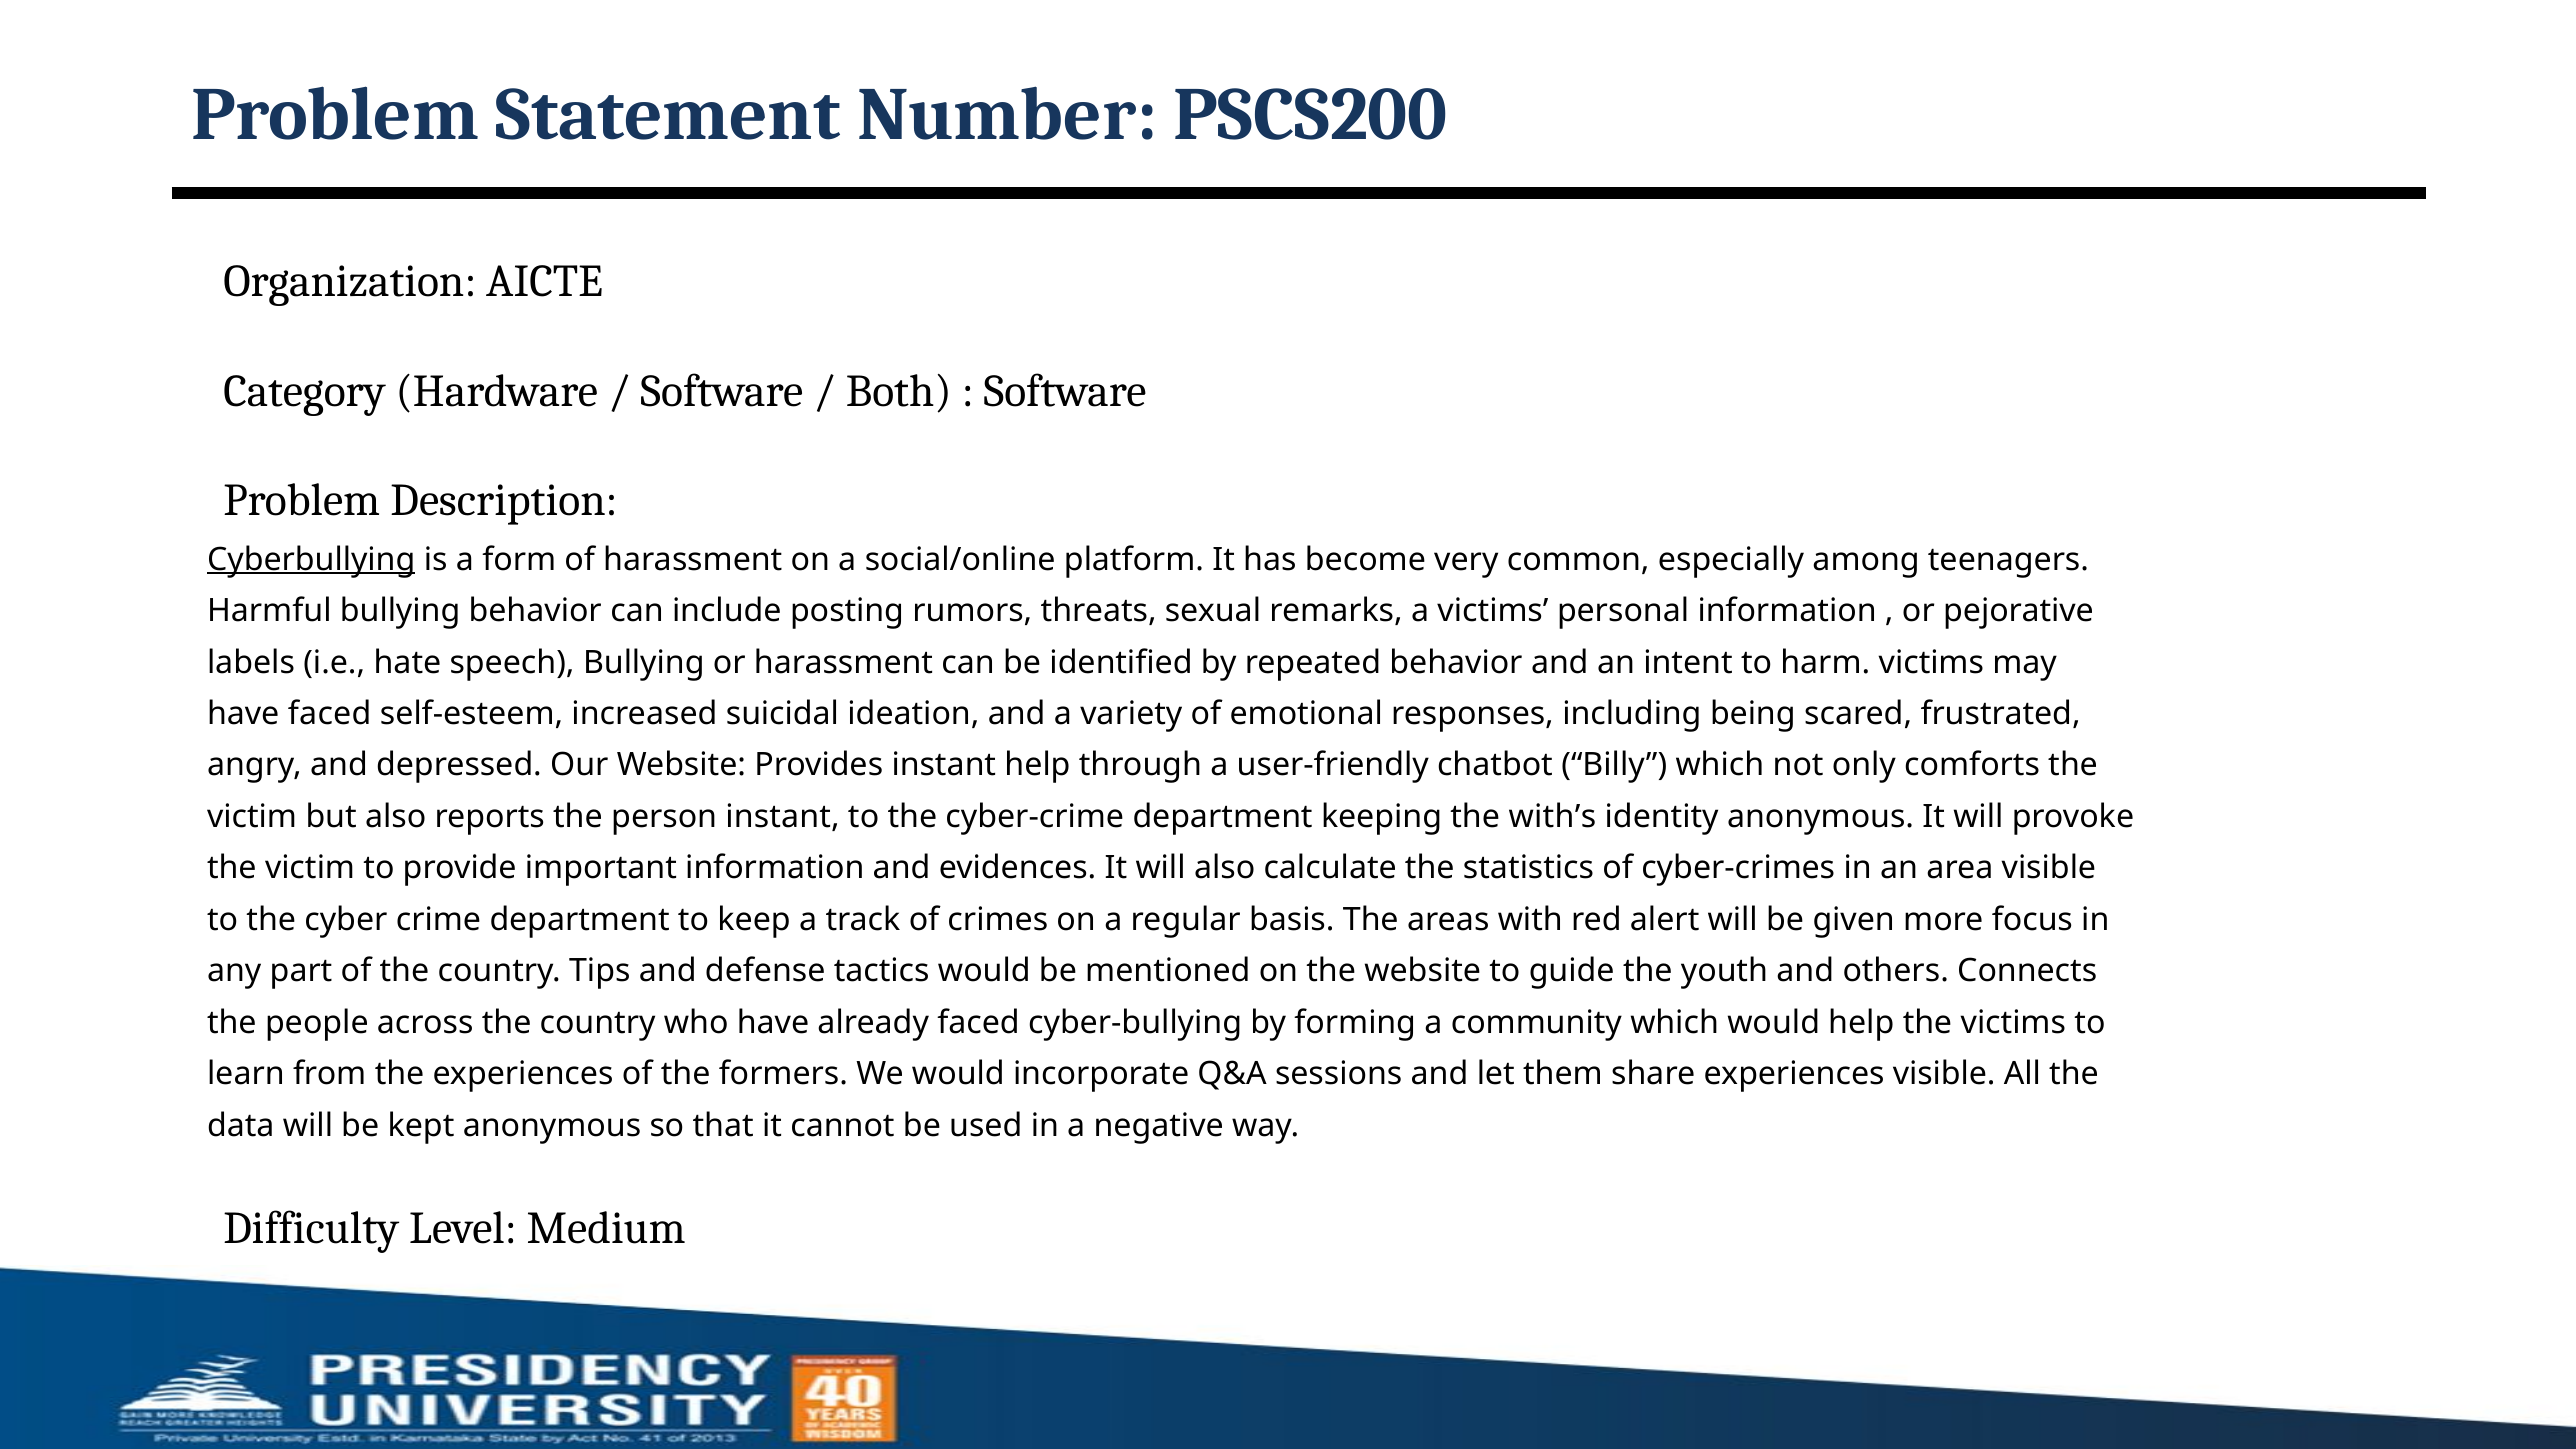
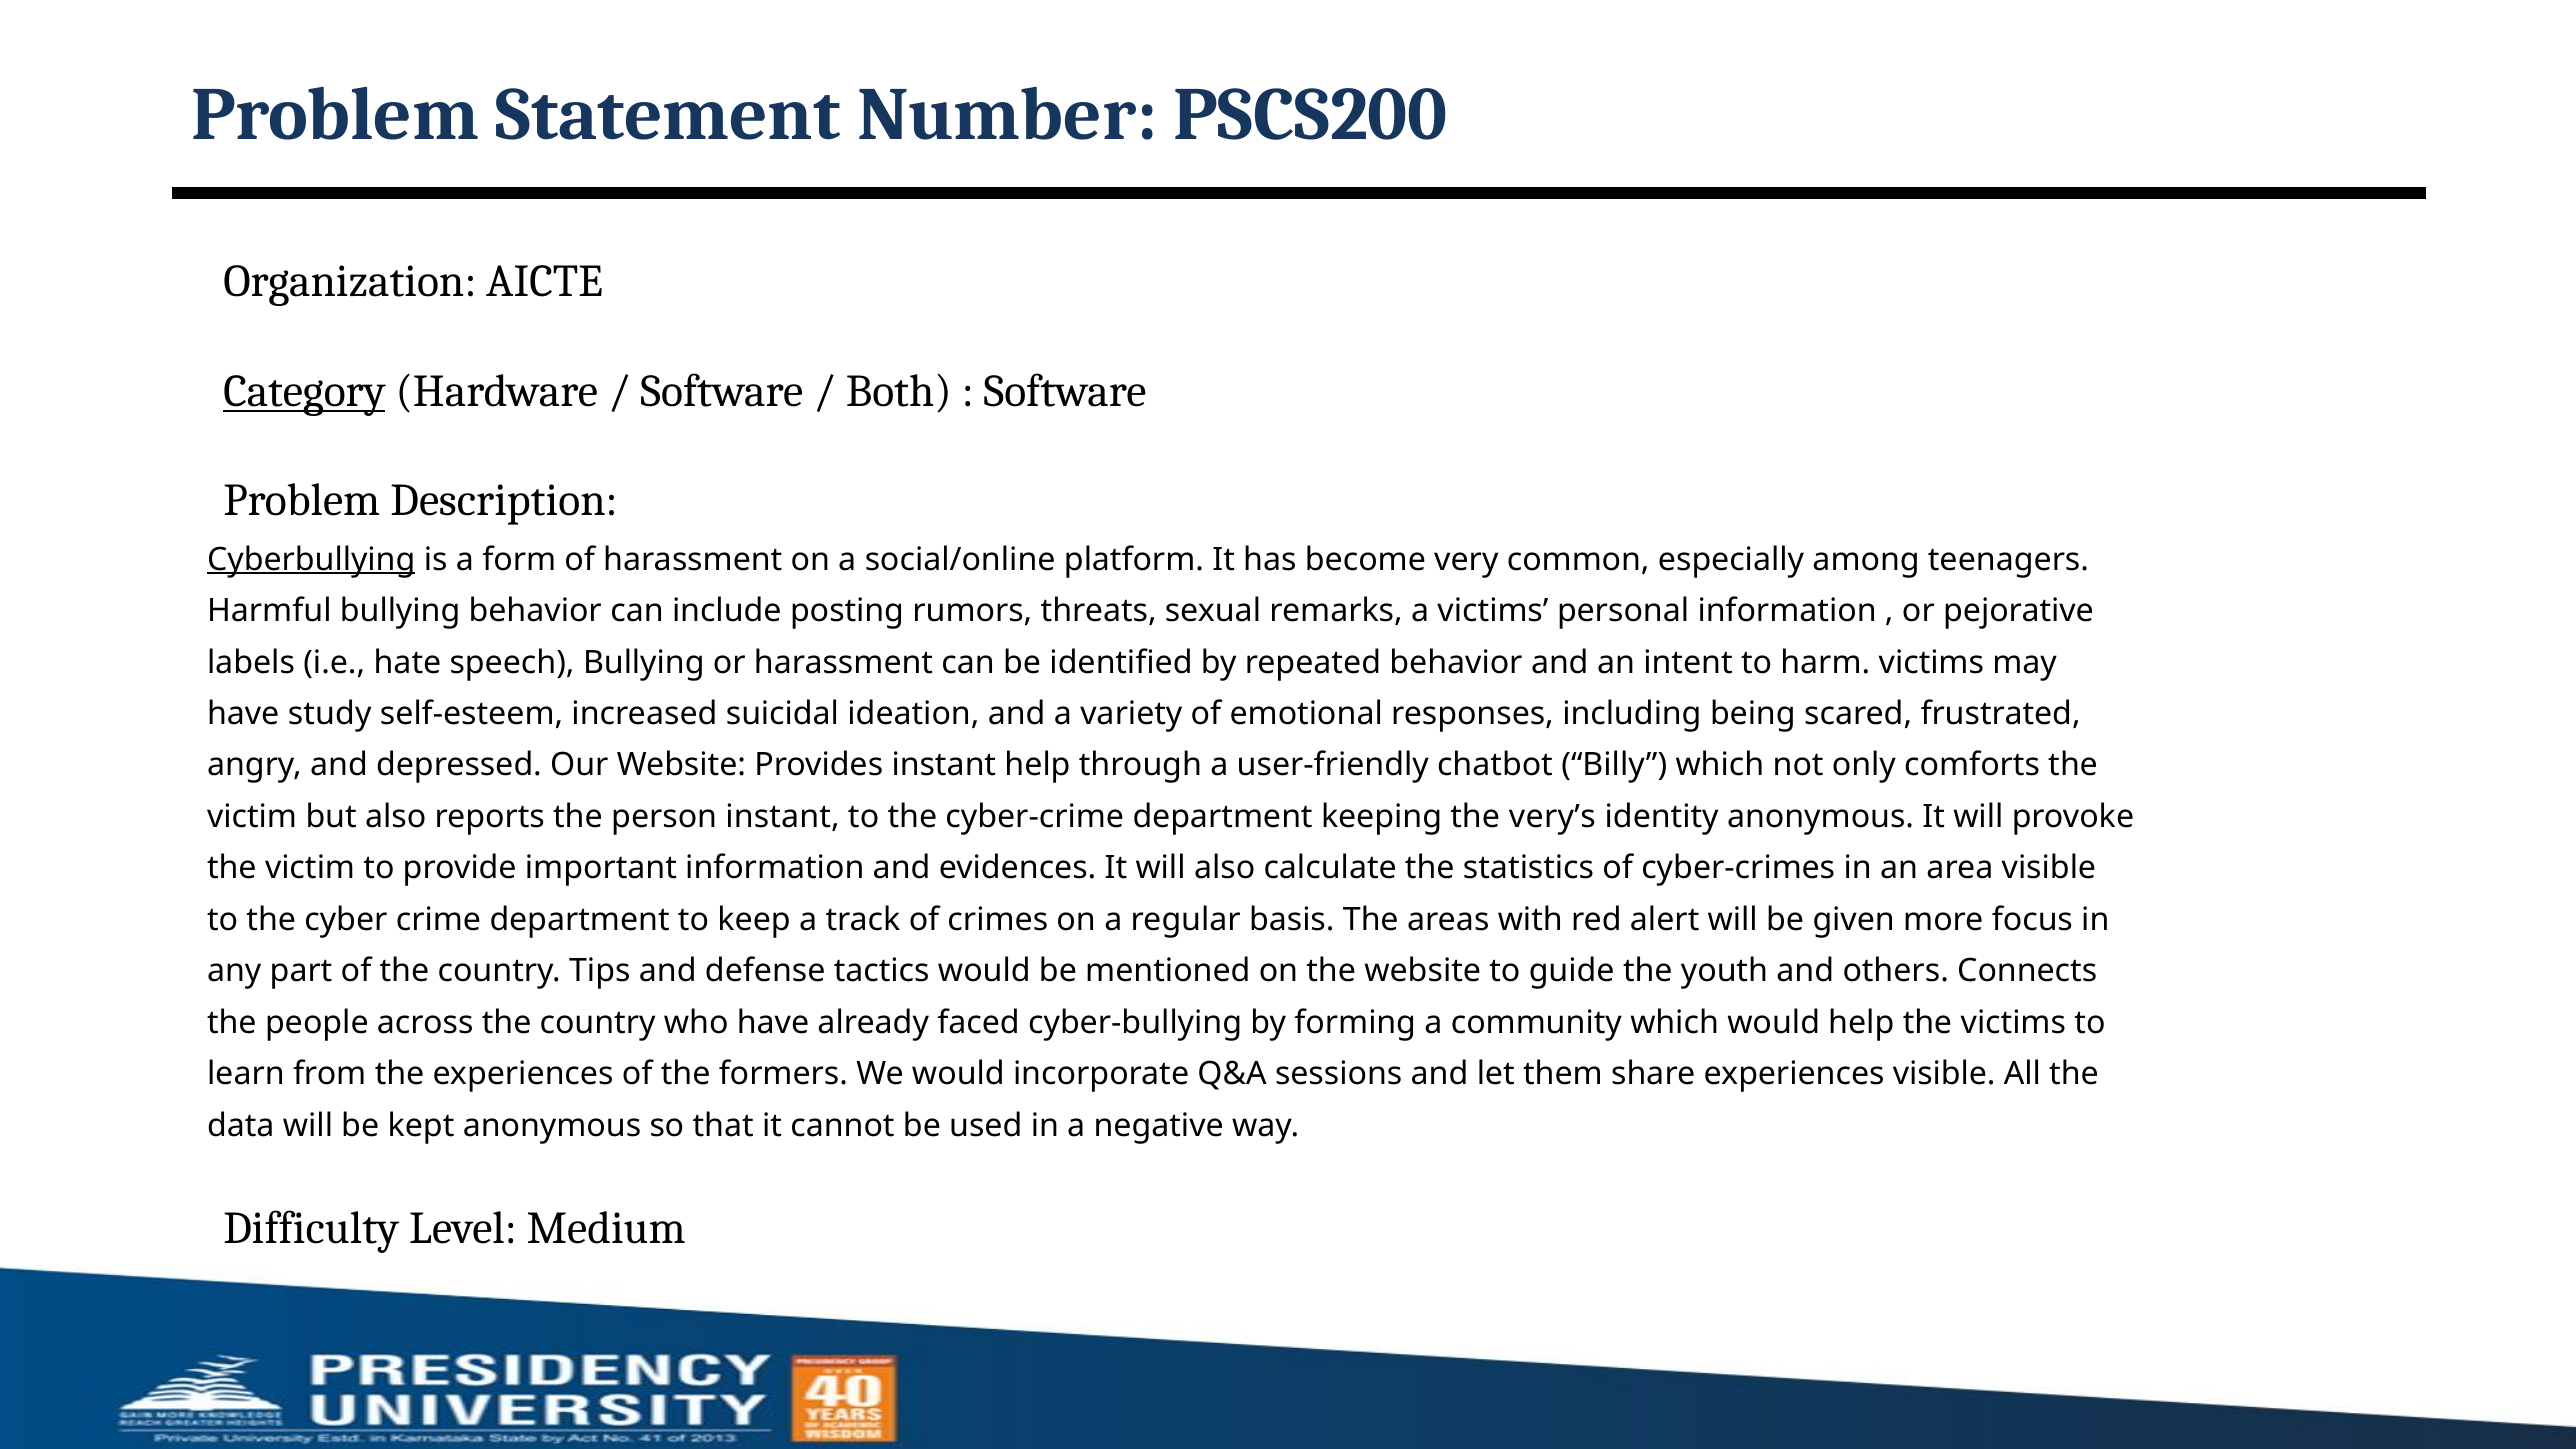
Category underline: none -> present (304, 391)
have faced: faced -> study (330, 714)
with’s: with’s -> very’s (1552, 817)
